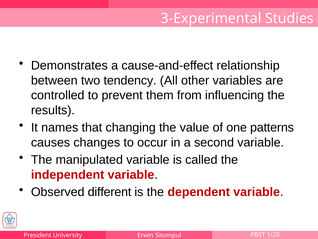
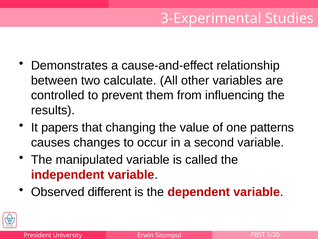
tendency: tendency -> calculate (130, 80)
names: names -> papers (60, 127)
